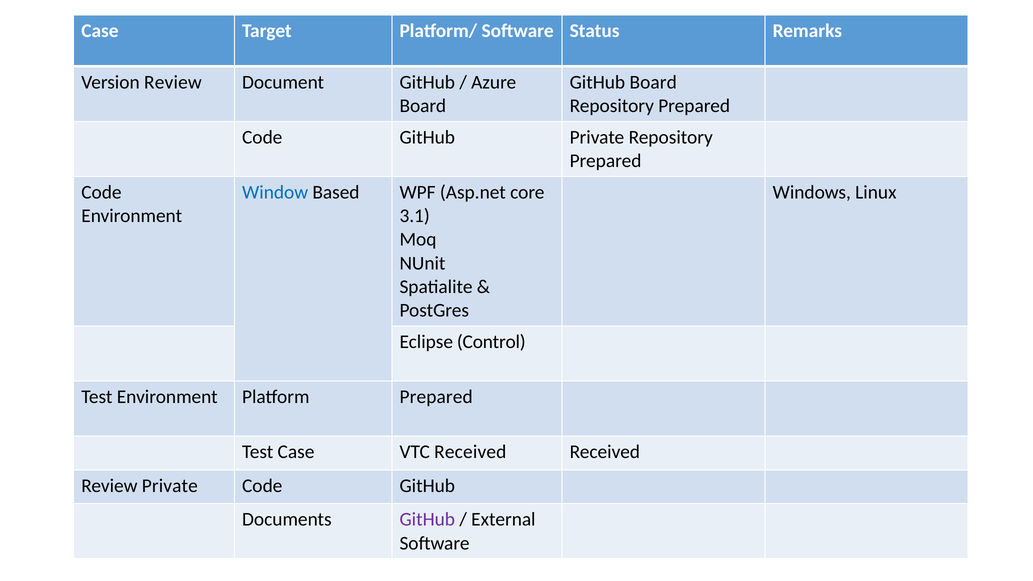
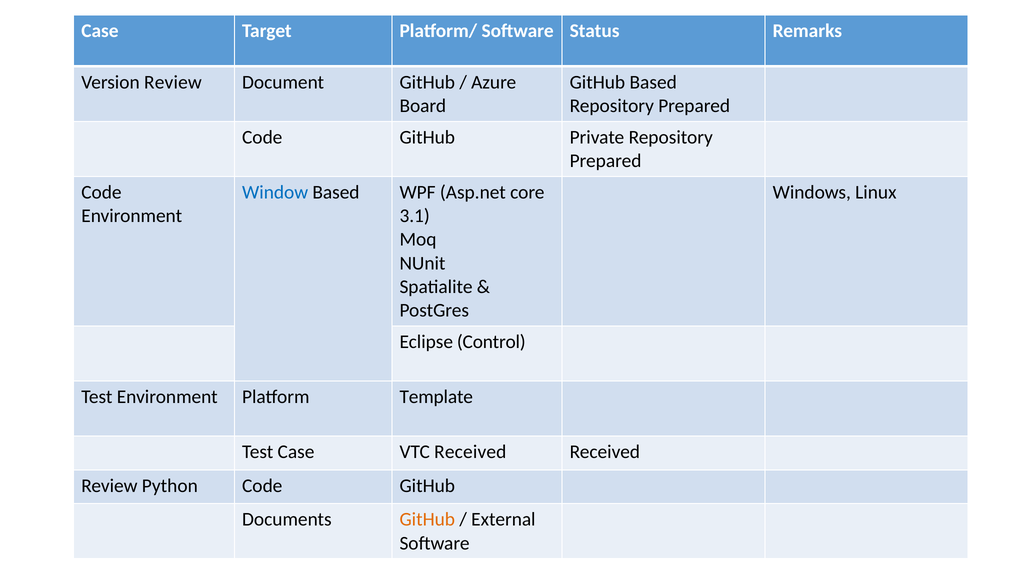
GitHub Board: Board -> Based (653, 82)
Platform Prepared: Prepared -> Template (436, 397)
Review Private: Private -> Python (170, 486)
GitHub colour: purple -> orange (427, 520)
